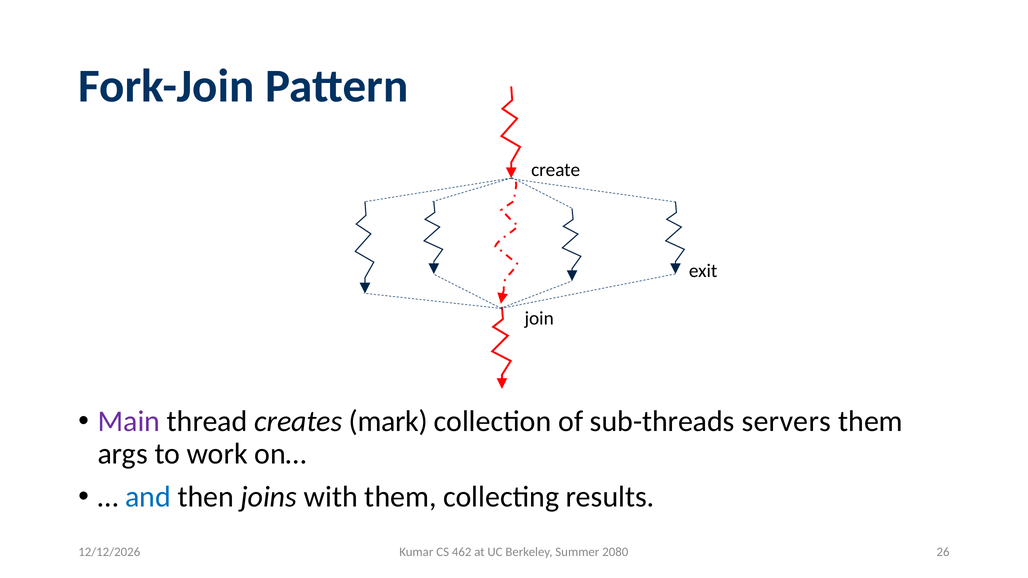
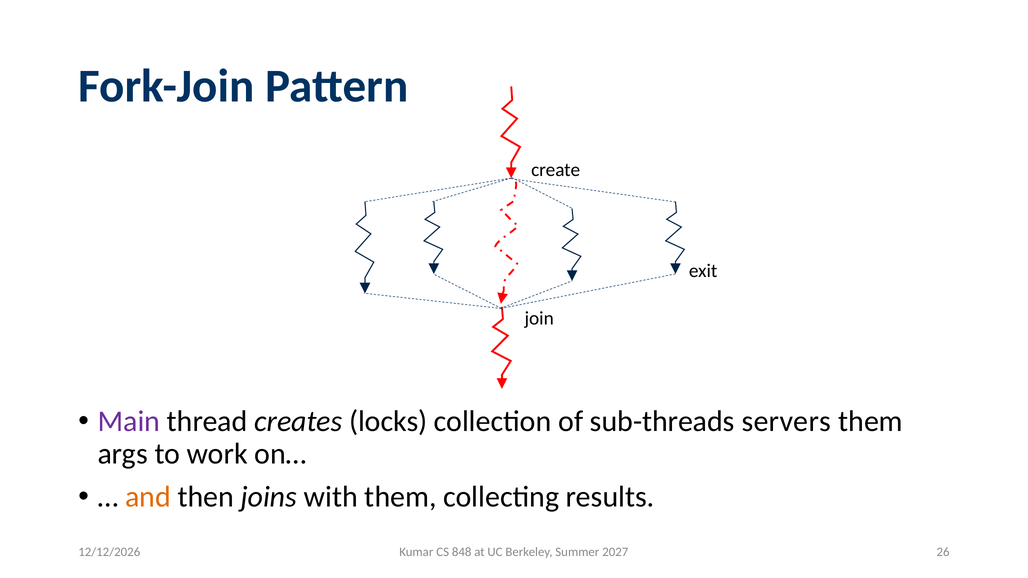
mark: mark -> locks (388, 422)
and colour: blue -> orange (148, 497)
462: 462 -> 848 (462, 552)
2080: 2080 -> 2027 (615, 552)
